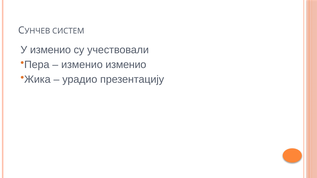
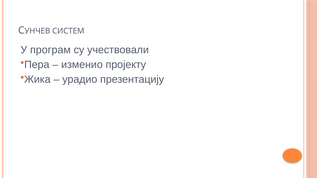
У изменио: изменио -> програм (50, 50)
изменио изменио: изменио -> пројекту (126, 65)
